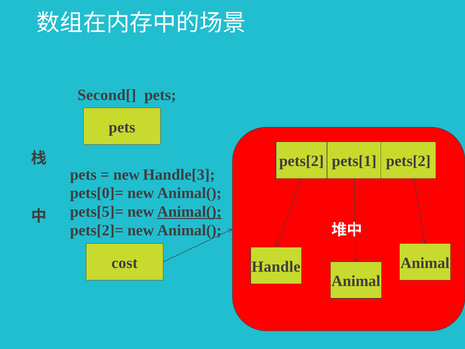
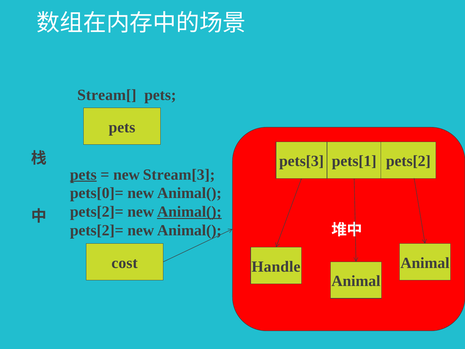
Second[: Second[ -> Stream[ (107, 95)
pets[2: pets[2 -> pets[3 (301, 161)
pets underline: none -> present (83, 174)
Handle[3: Handle[3 -> Stream[3 (179, 174)
pets[5]=: pets[5]= -> pets[2]= (97, 212)
